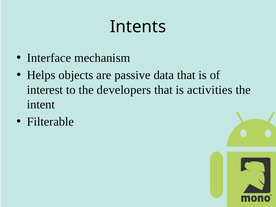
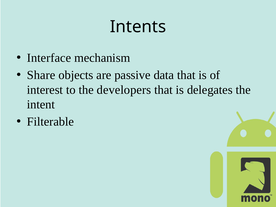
Helps: Helps -> Share (41, 75)
activities: activities -> delegates (210, 90)
